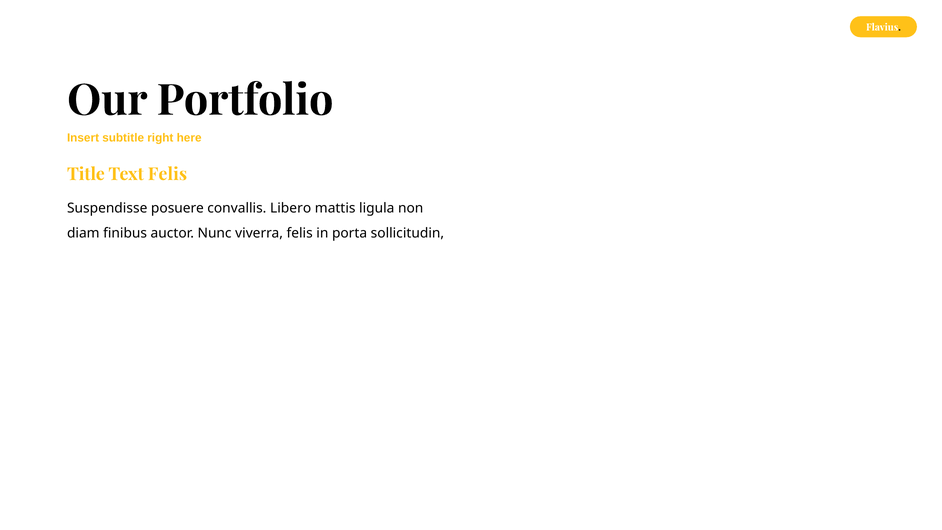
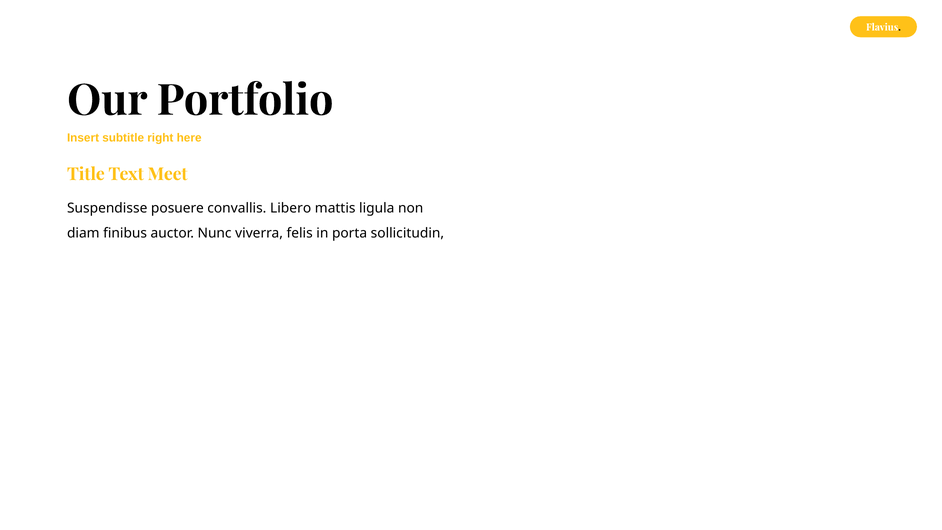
Text Felis: Felis -> Meet (168, 174)
